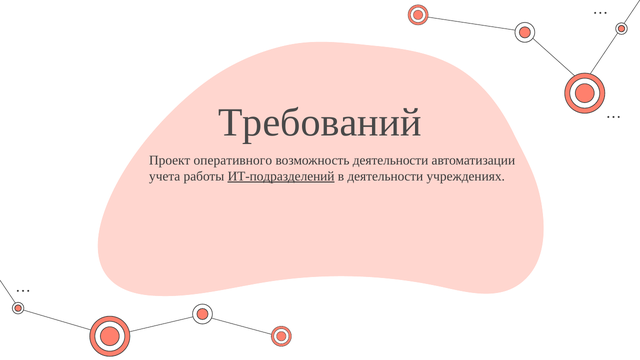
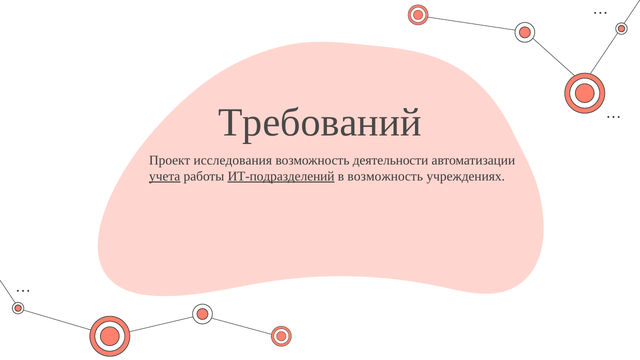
оперативного: оперативного -> исследования (233, 160)
учета underline: none -> present (165, 176)
в деятельности: деятельности -> возможность (385, 176)
